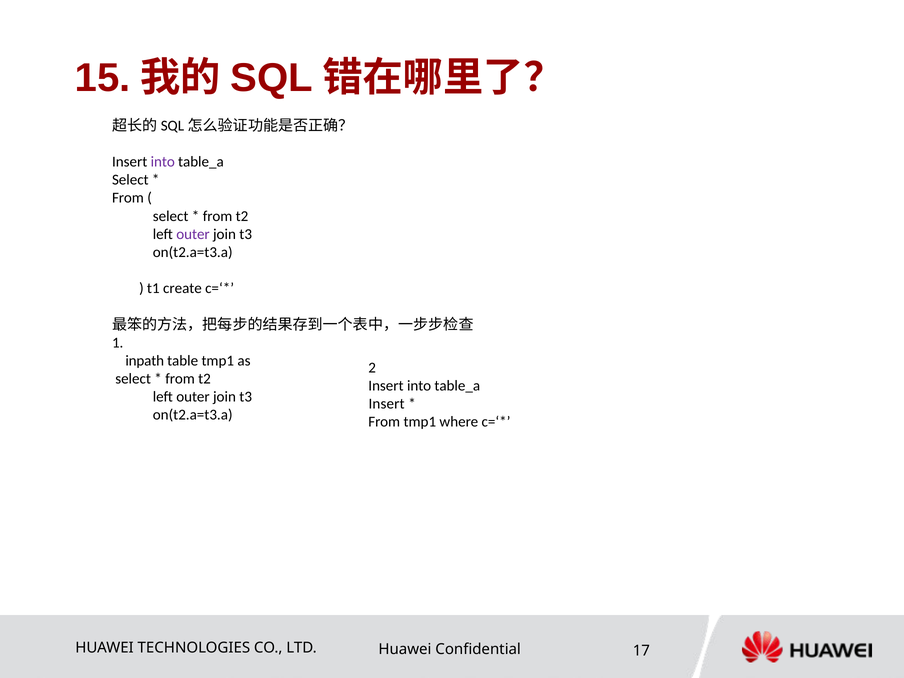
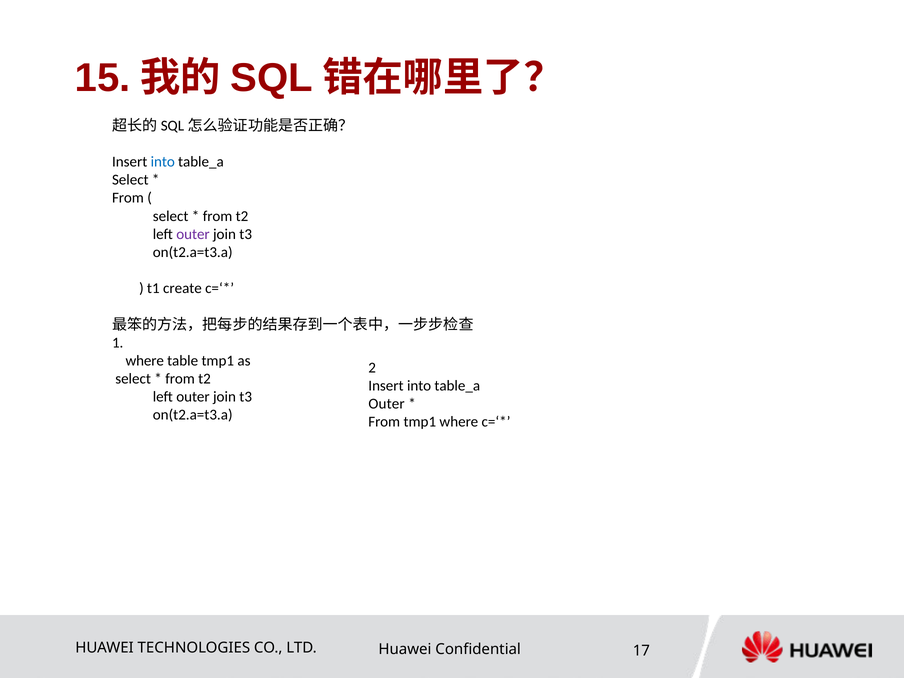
into colour: purple -> blue (163, 162)
inpath: inpath -> where (145, 361)
Insert: Insert -> Outer (387, 404)
